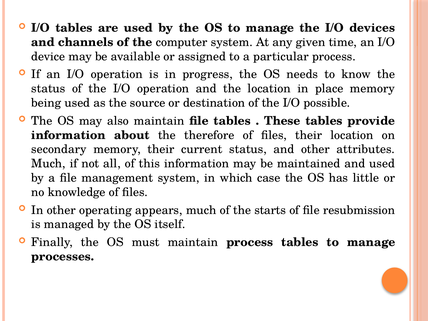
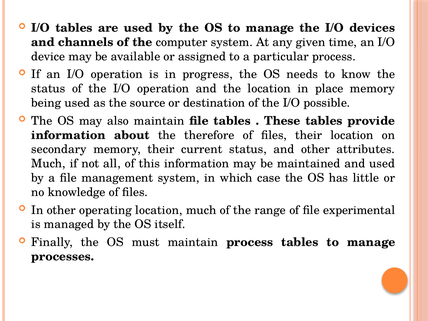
operating appears: appears -> location (159, 210)
starts: starts -> range (270, 210)
resubmission: resubmission -> experimental (359, 210)
